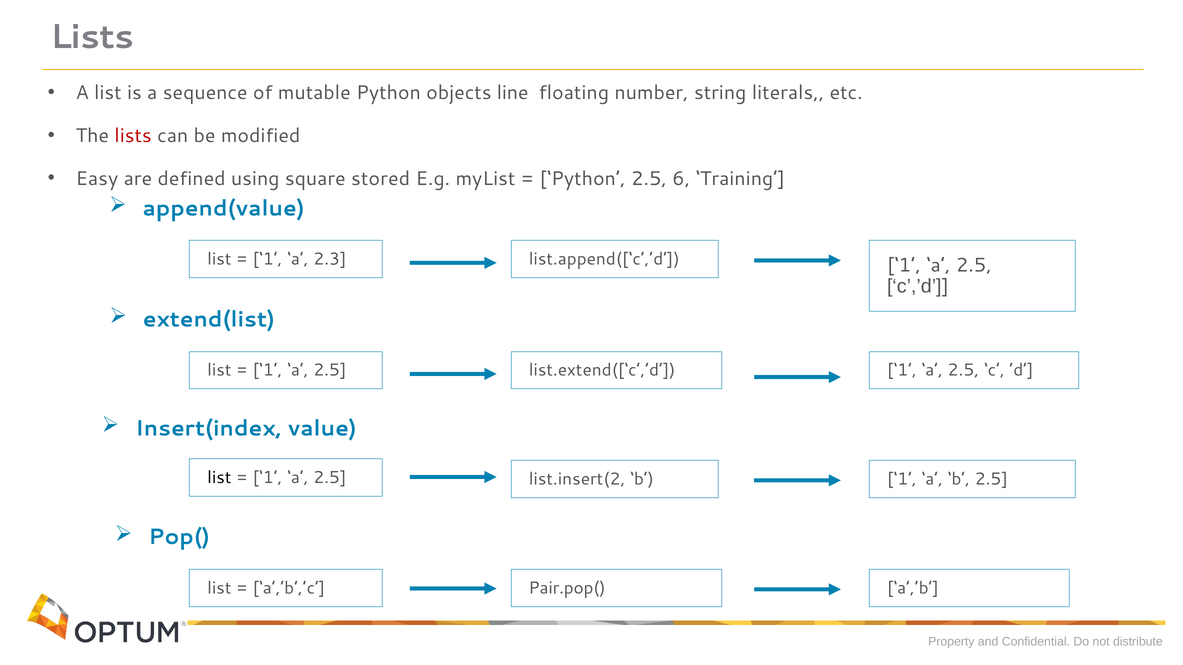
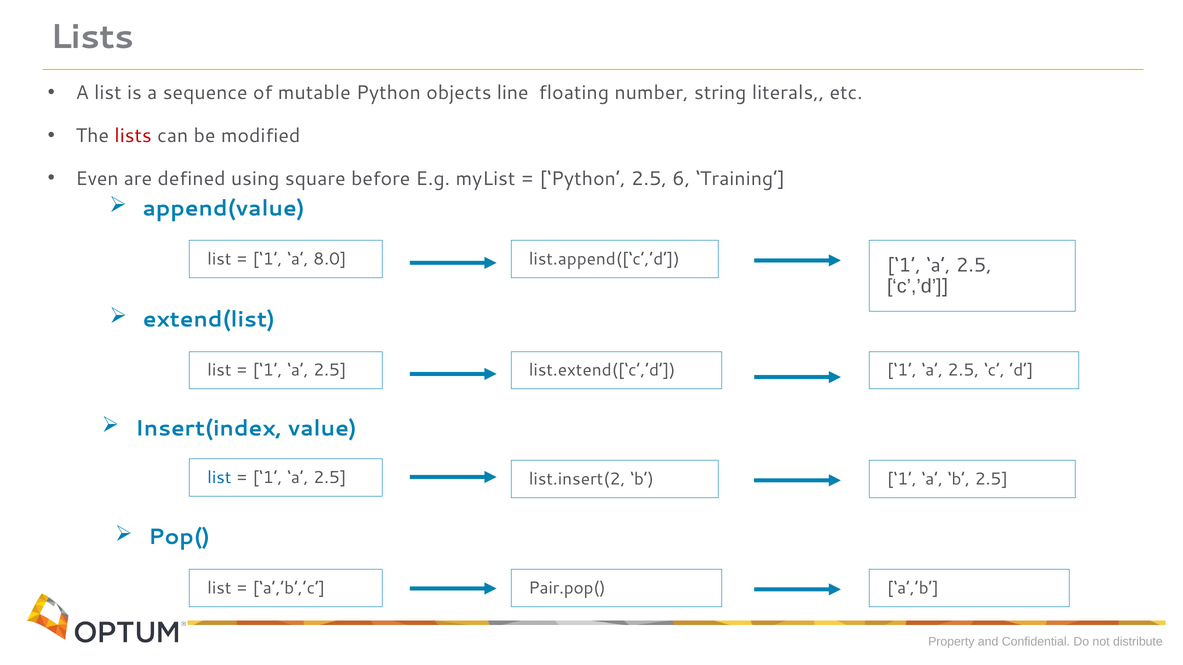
Easy: Easy -> Even (97, 179)
stored: stored -> before (381, 179)
2.3: 2.3 -> 8.0 (330, 259)
list colour: black -> blue (219, 478)
